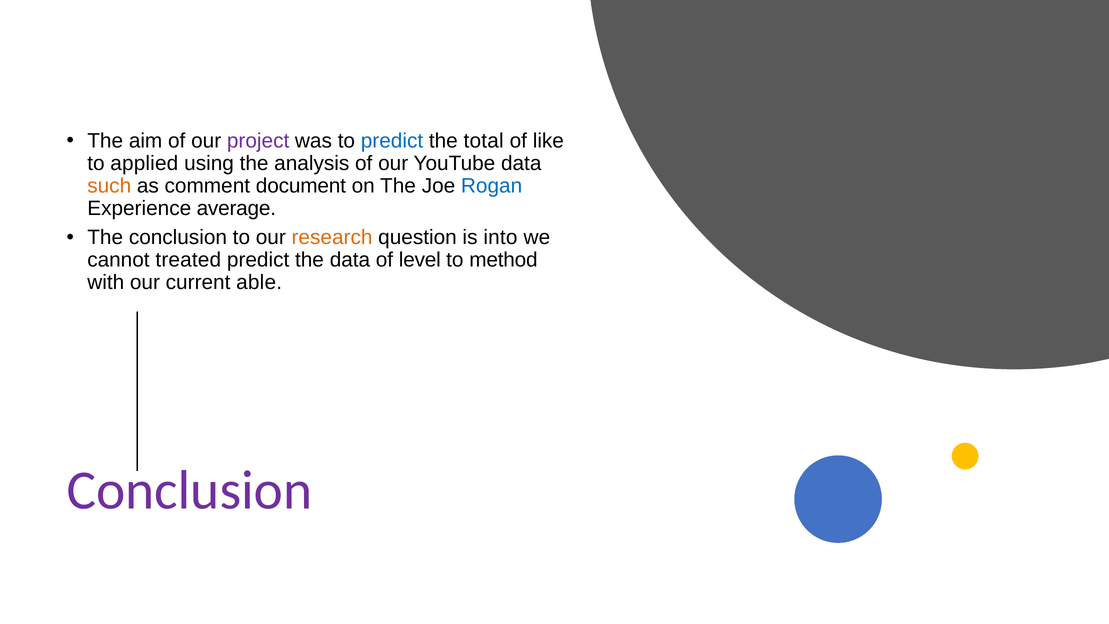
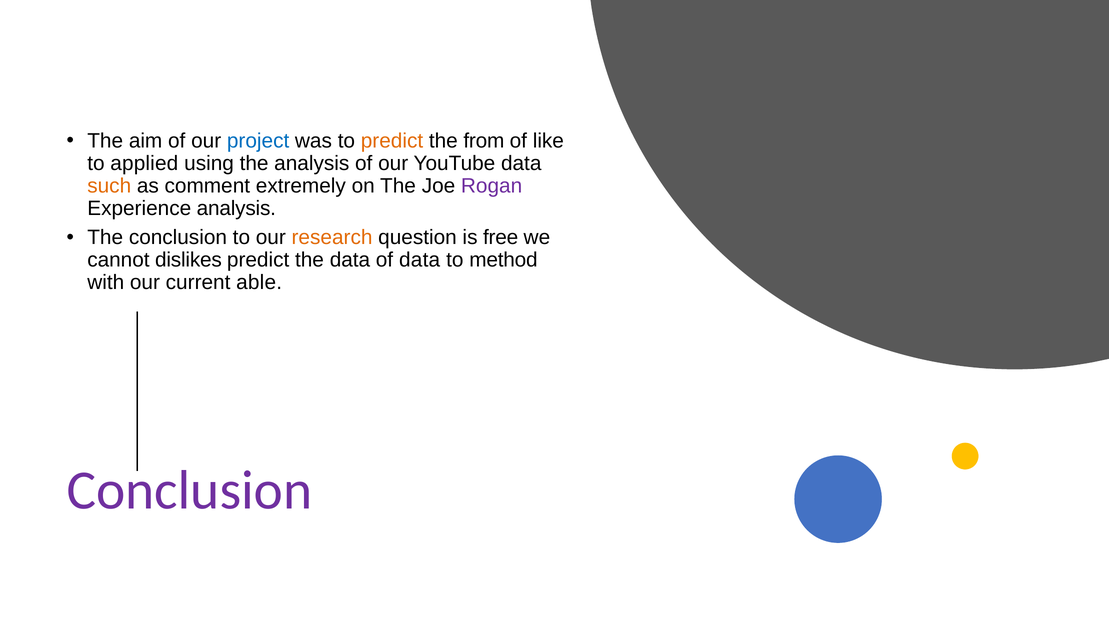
project colour: purple -> blue (258, 141)
predict colour: blue -> orange (392, 141)
total: total -> from (484, 141)
document: document -> extremely (301, 186)
Rogan colour: blue -> purple (492, 186)
Experience average: average -> analysis (236, 208)
into: into -> free (501, 237)
treated: treated -> dislikes (188, 260)
of level: level -> data (420, 260)
